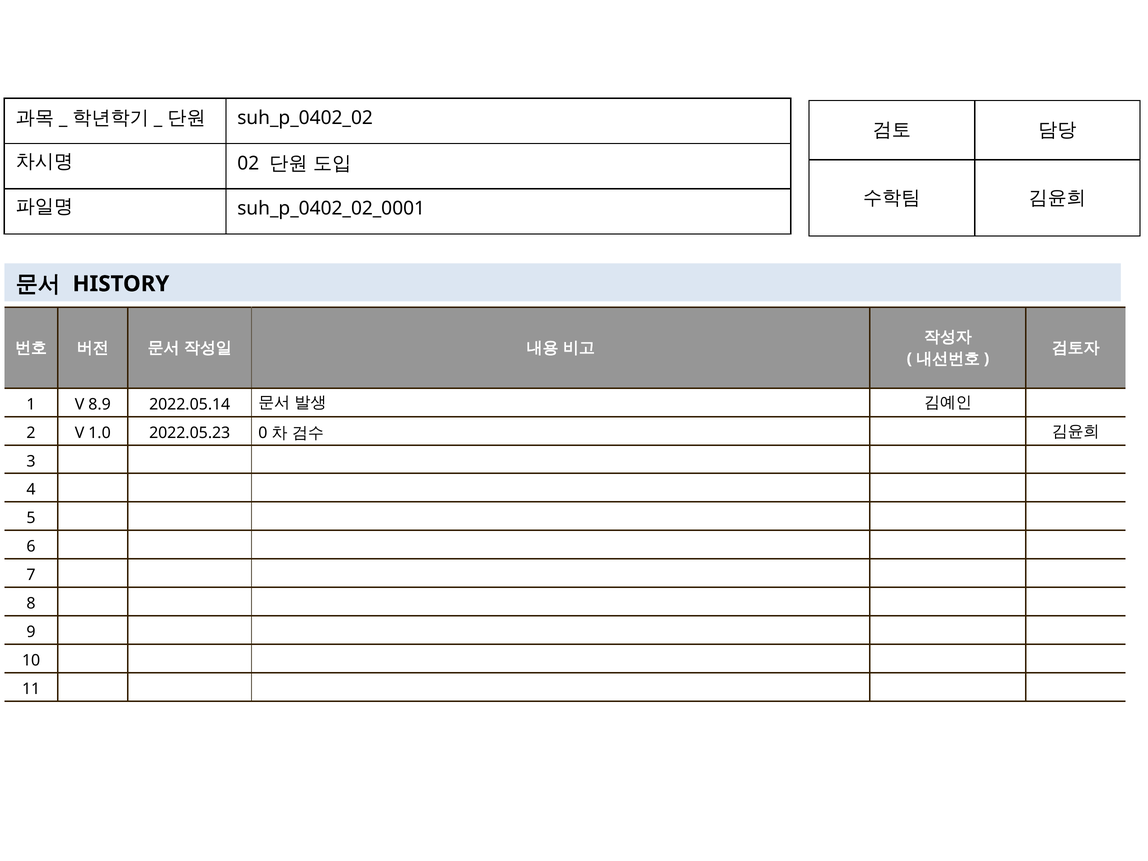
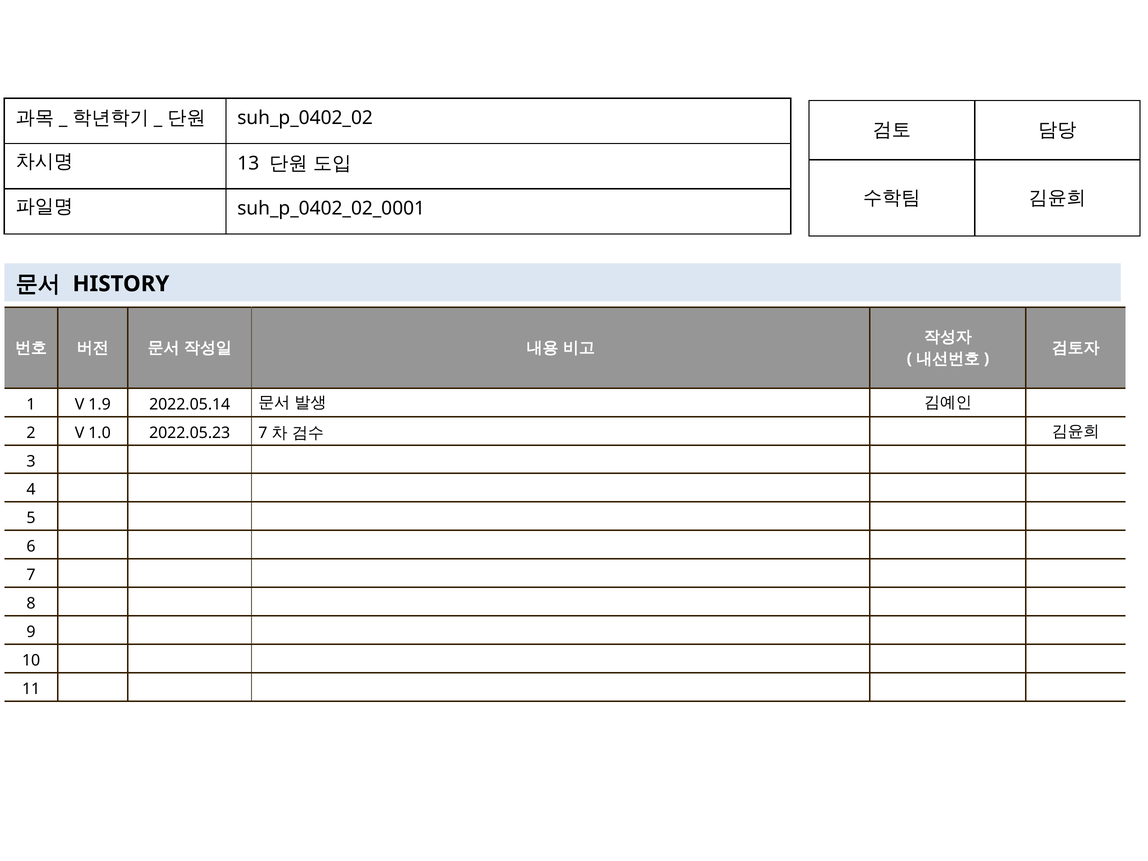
02: 02 -> 13 (248, 163)
8.9: 8.9 -> 1.9 (100, 404)
2022.05.23 0: 0 -> 7 (263, 433)
